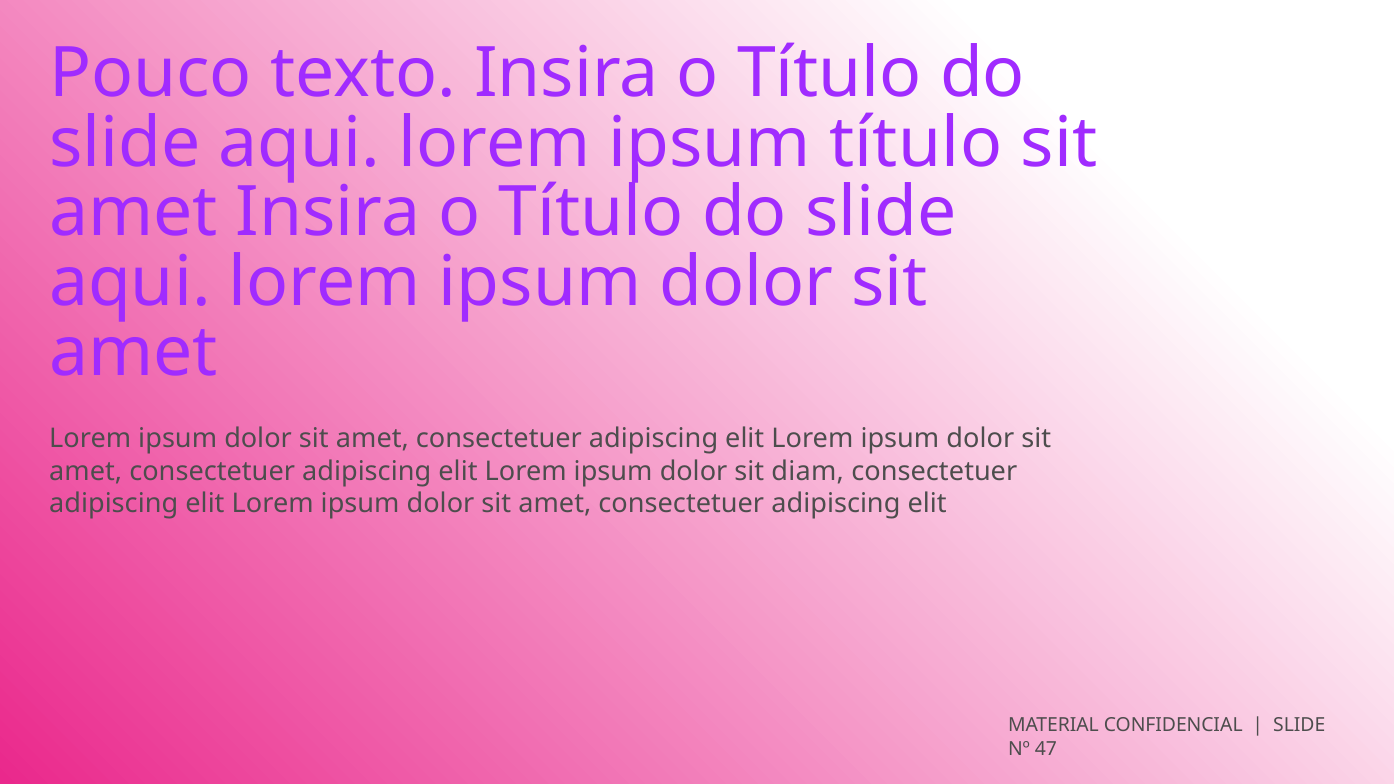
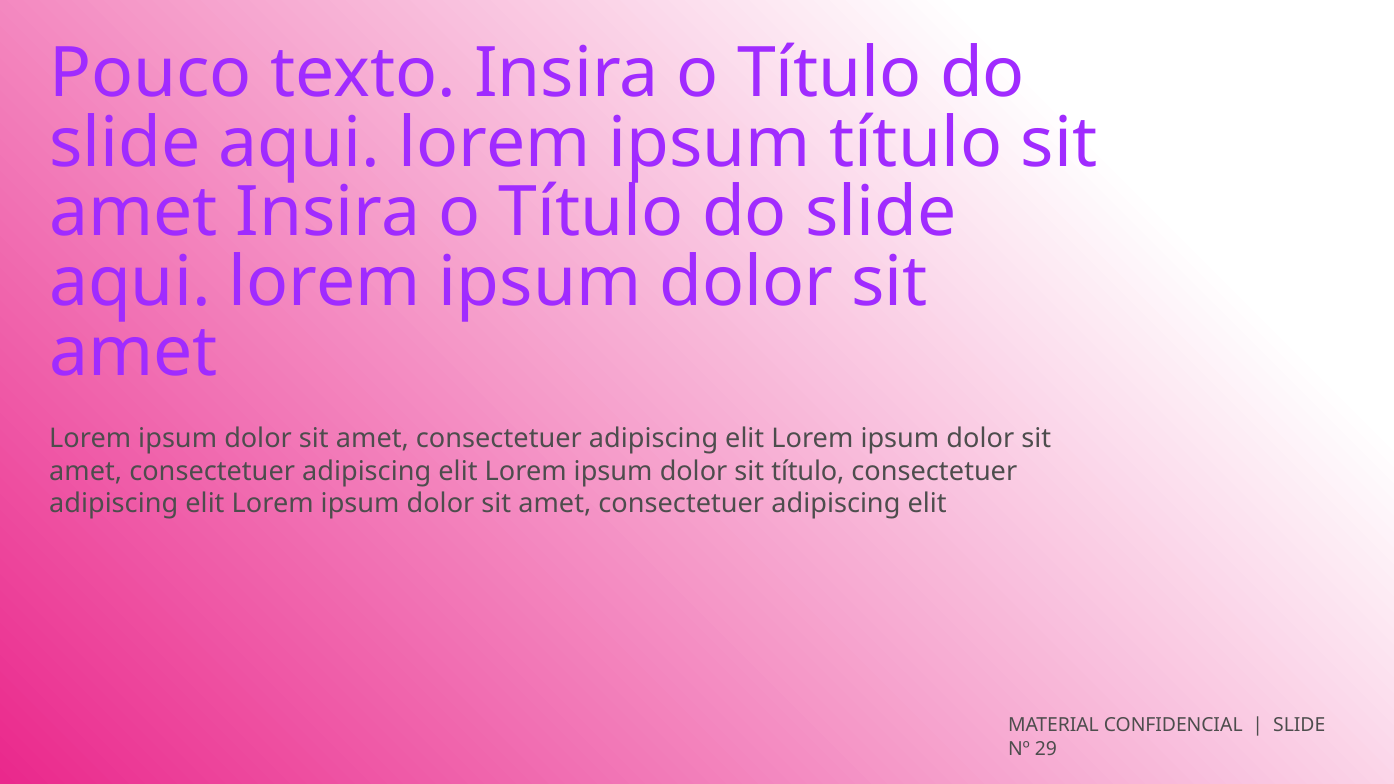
sit diam: diam -> título (808, 471)
47: 47 -> 29 (1046, 749)
